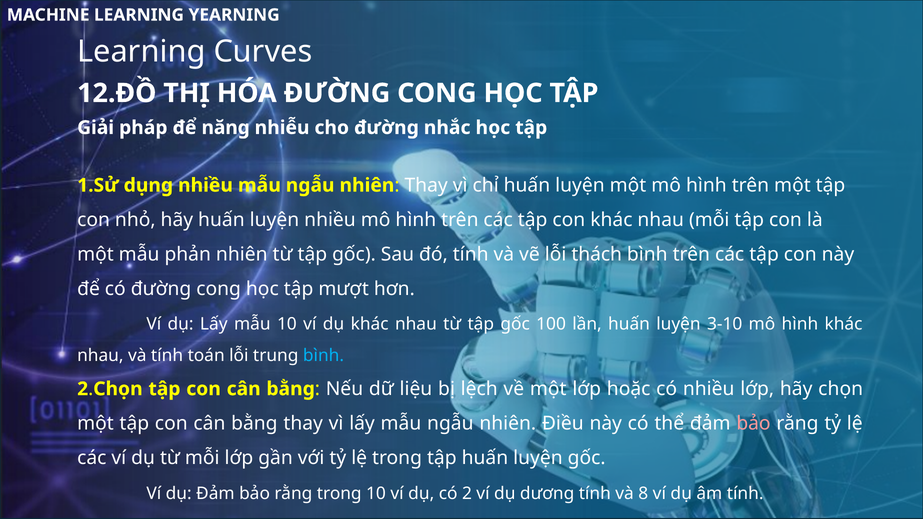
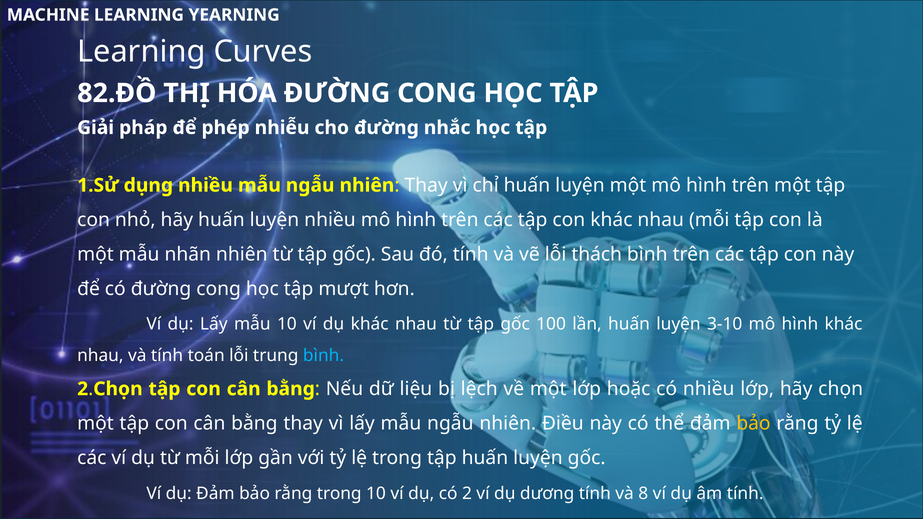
12.ĐỒ: 12.ĐỒ -> 82.ĐỒ (117, 93)
năng: năng -> phép (226, 128)
phản: phản -> nhãn (188, 255)
bảo colour: pink -> yellow (753, 424)
